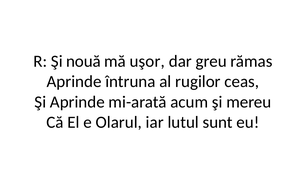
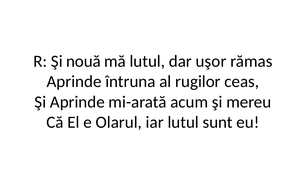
mă uşor: uşor -> lutul (147, 61)
greu: greu -> uşor (211, 61)
